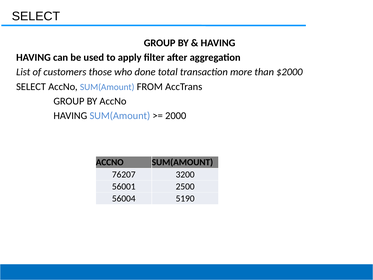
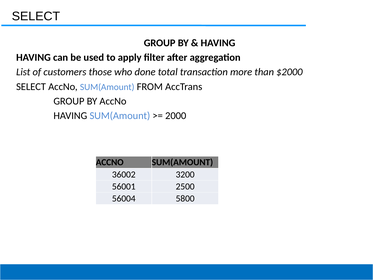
76207: 76207 -> 36002 (124, 174)
5190: 5190 -> 5800 (185, 198)
